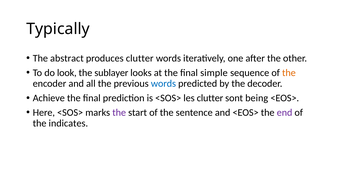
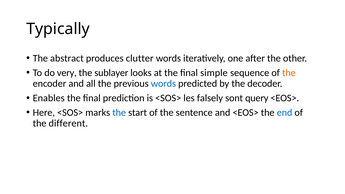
look: look -> very (67, 73)
Achieve: Achieve -> Enables (49, 98)
les clutter: clutter -> falsely (210, 98)
being: being -> query (257, 98)
the colour: purple -> blue (119, 113)
end colour: purple -> blue (285, 113)
indicates: indicates -> different (68, 123)
